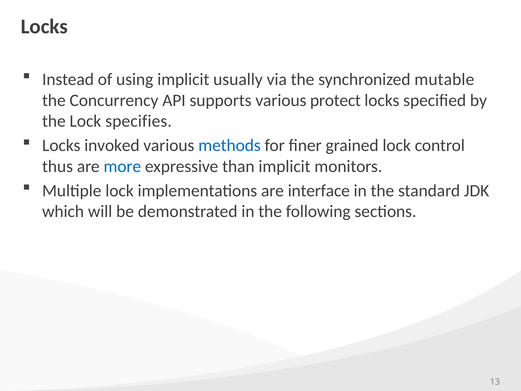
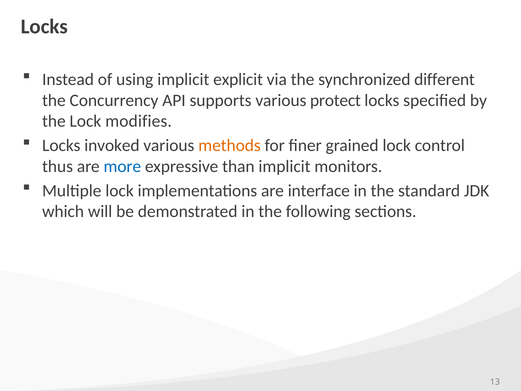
usually: usually -> explicit (238, 79)
mutable: mutable -> different (445, 79)
specifies: specifies -> modifies (139, 121)
methods colour: blue -> orange (230, 145)
